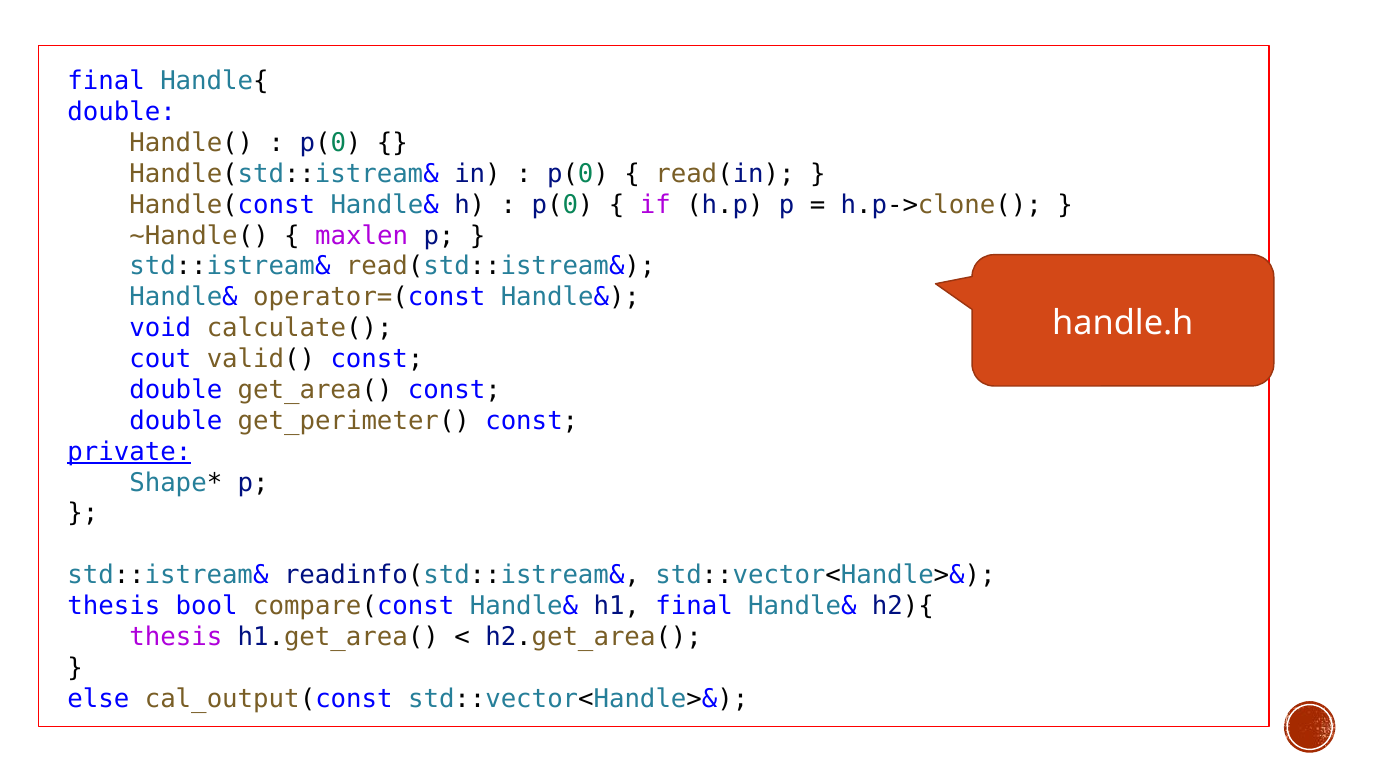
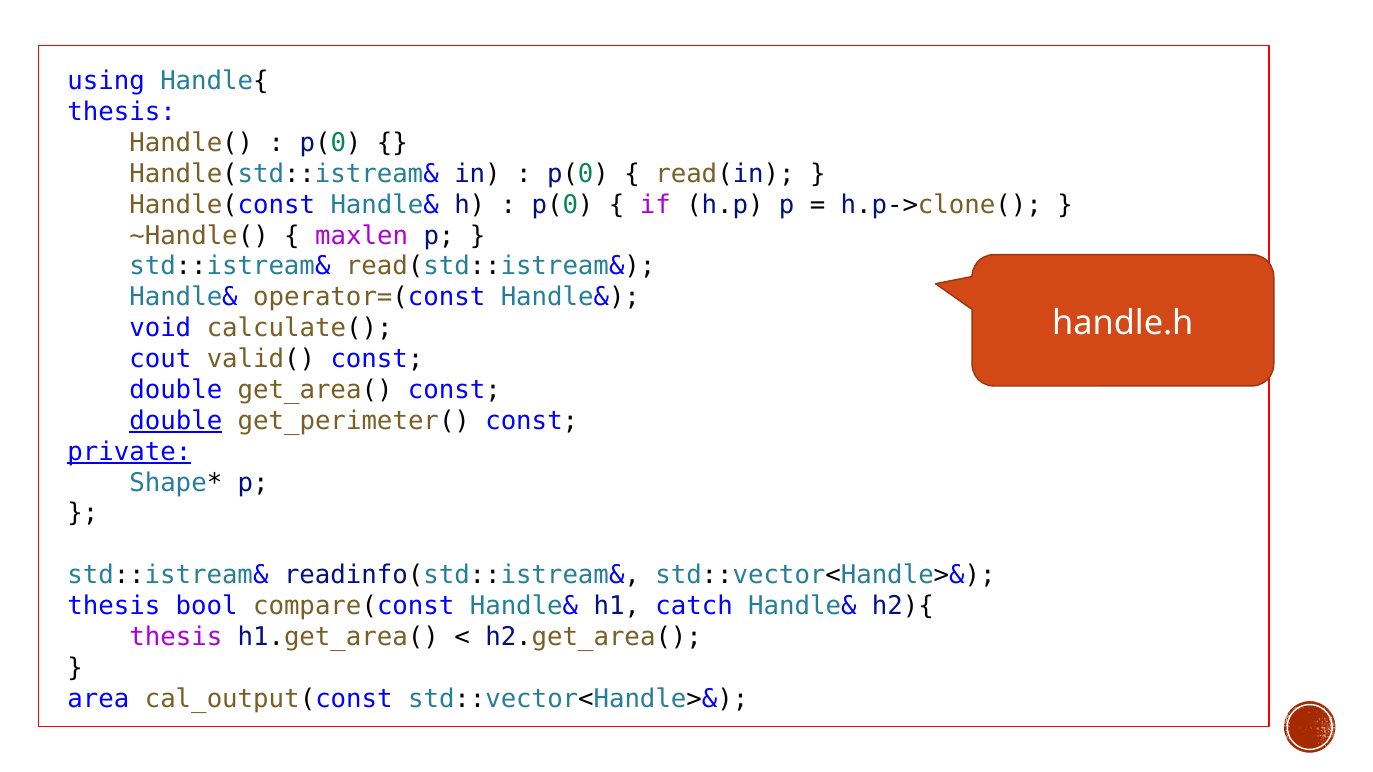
final: final -> using (106, 81)
double: double -> thesis (122, 112)
double underline: none -> present (176, 421)
h1 final: final -> catch (694, 606)
else: else -> area (98, 699)
